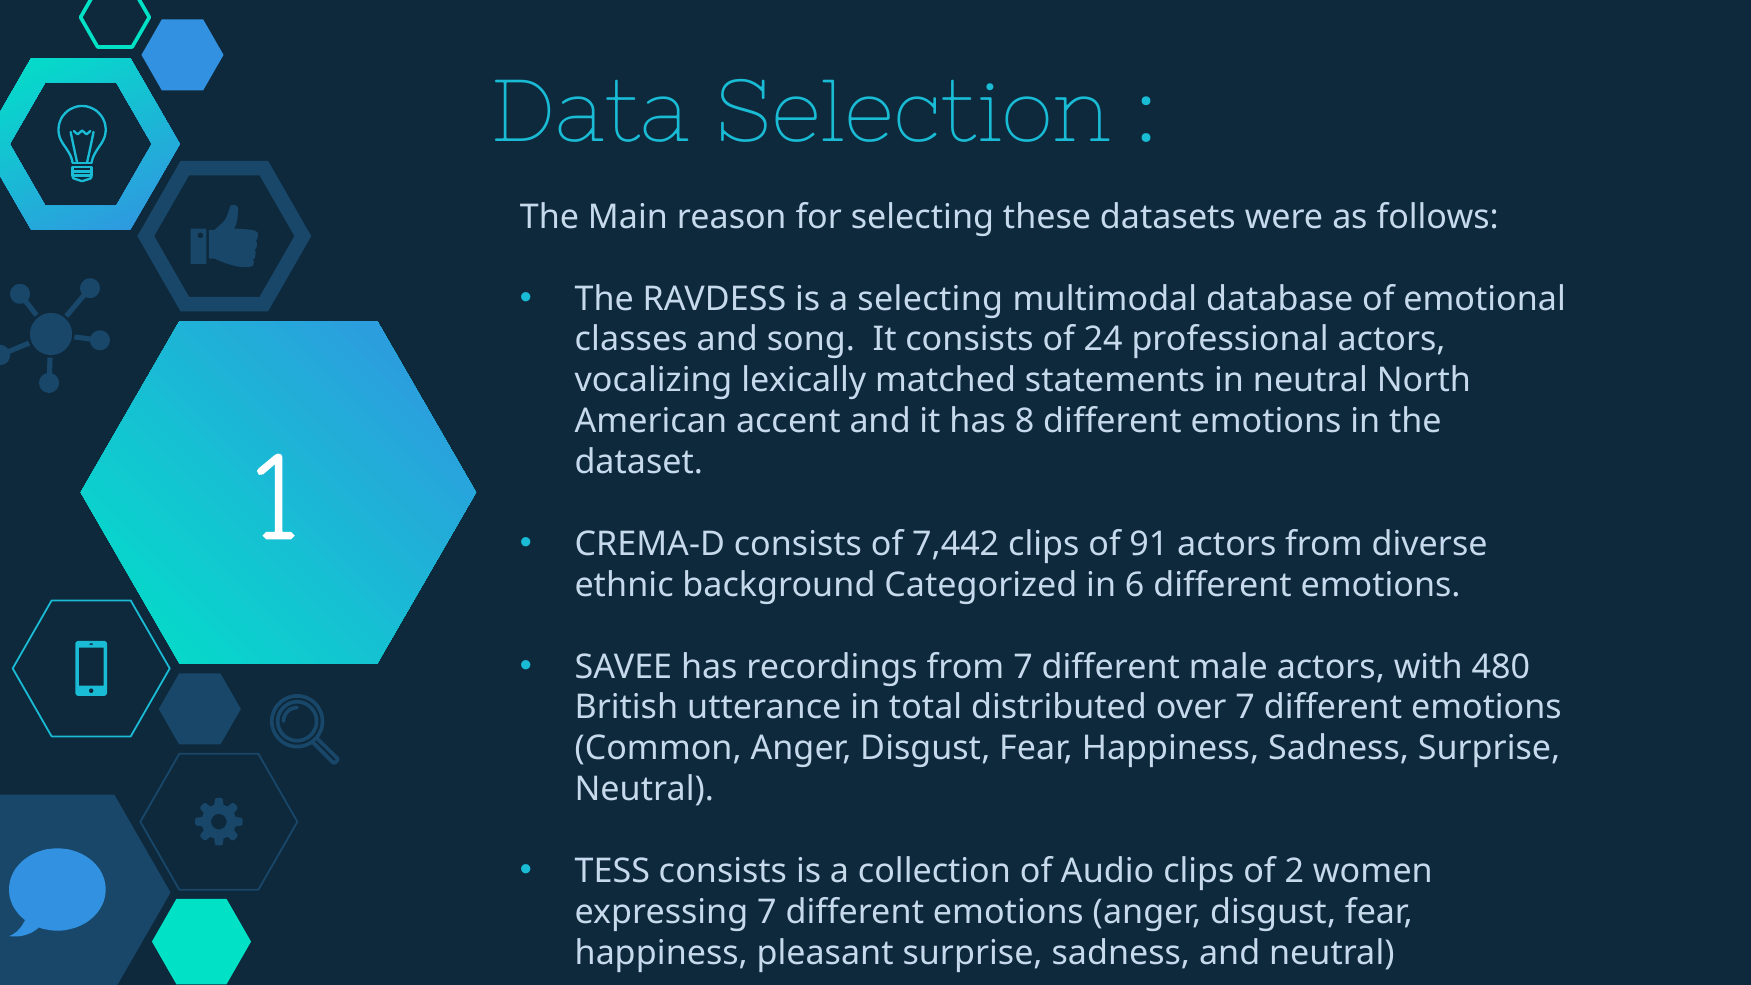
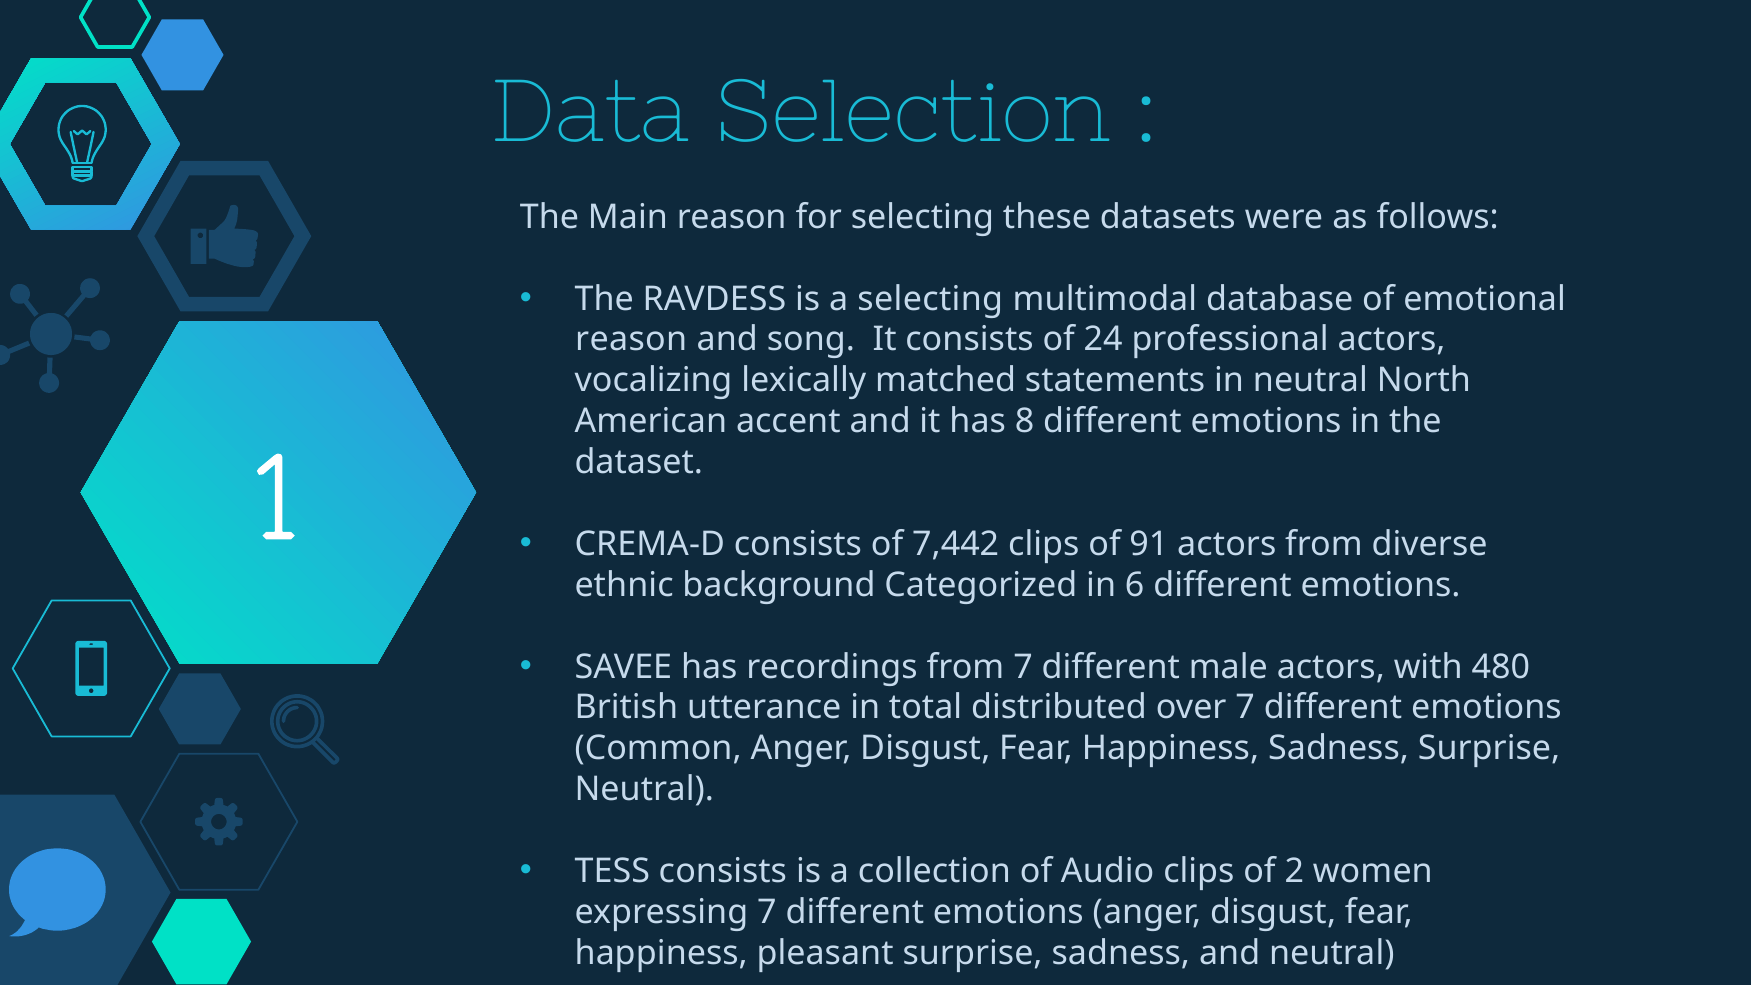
classes: classes -> reason (631, 340)
